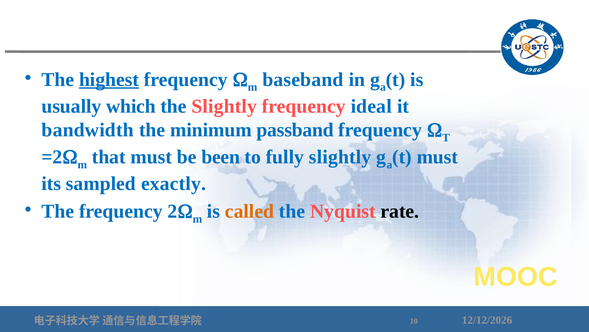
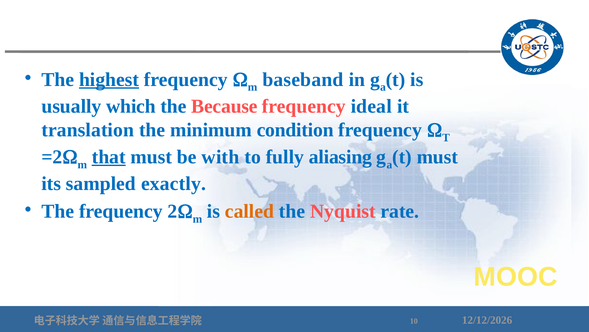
the Slightly: Slightly -> Because (224, 106)
bandwidth: bandwidth -> translation (88, 130)
passband: passband -> condition (295, 130)
that underline: none -> present (109, 157)
been: been -> with (220, 157)
fully slightly: slightly -> aliasing (340, 157)
rate colour: black -> blue (400, 211)
